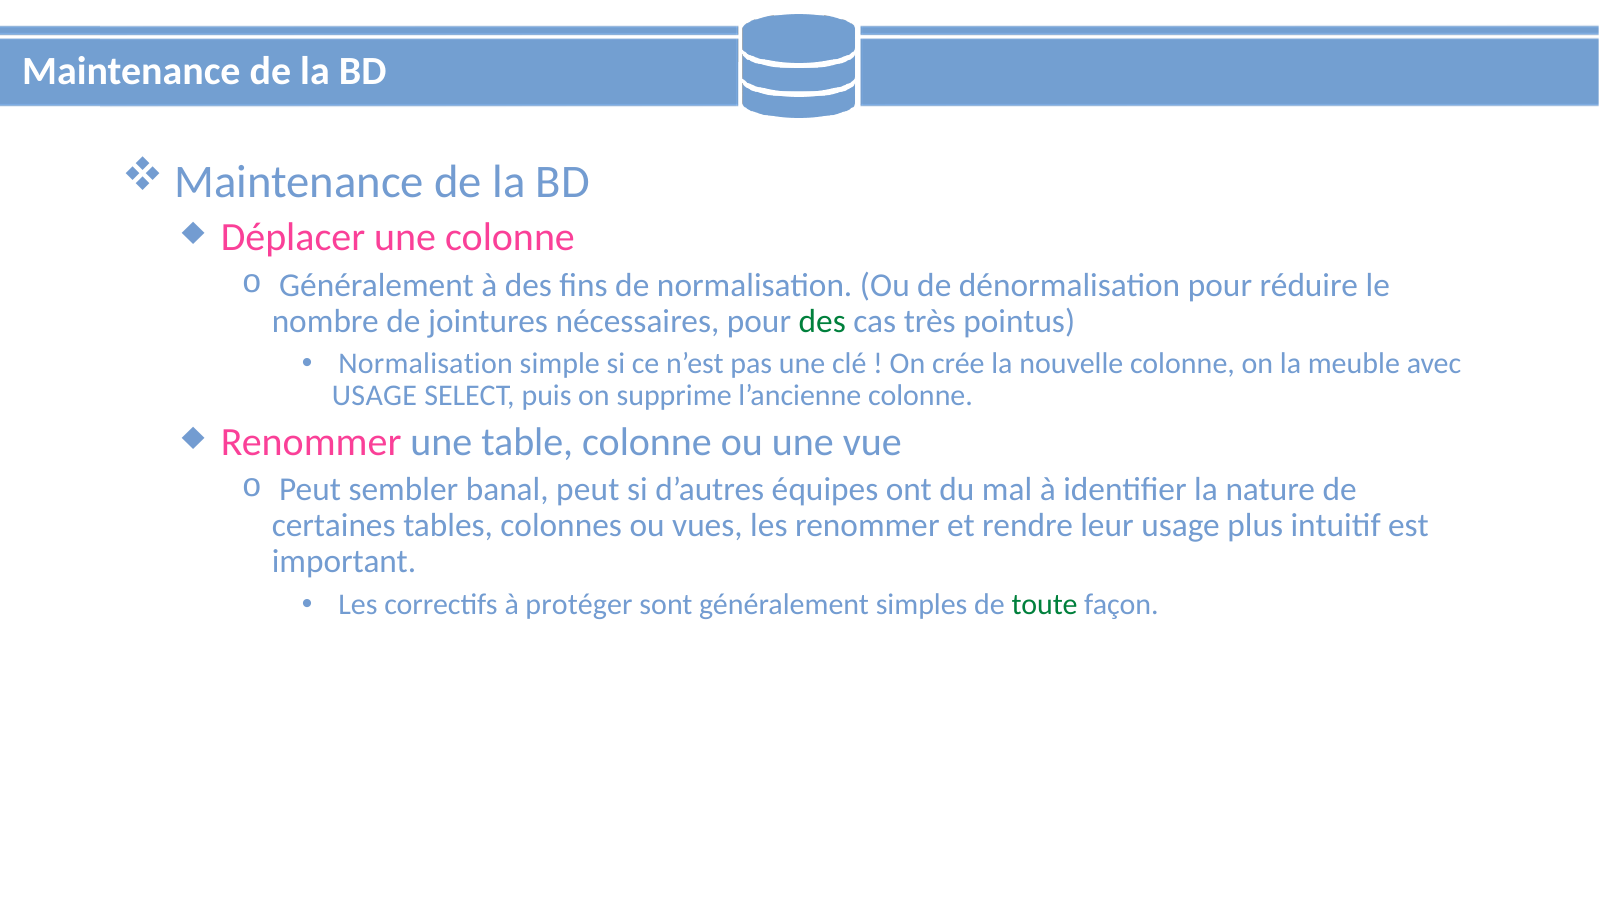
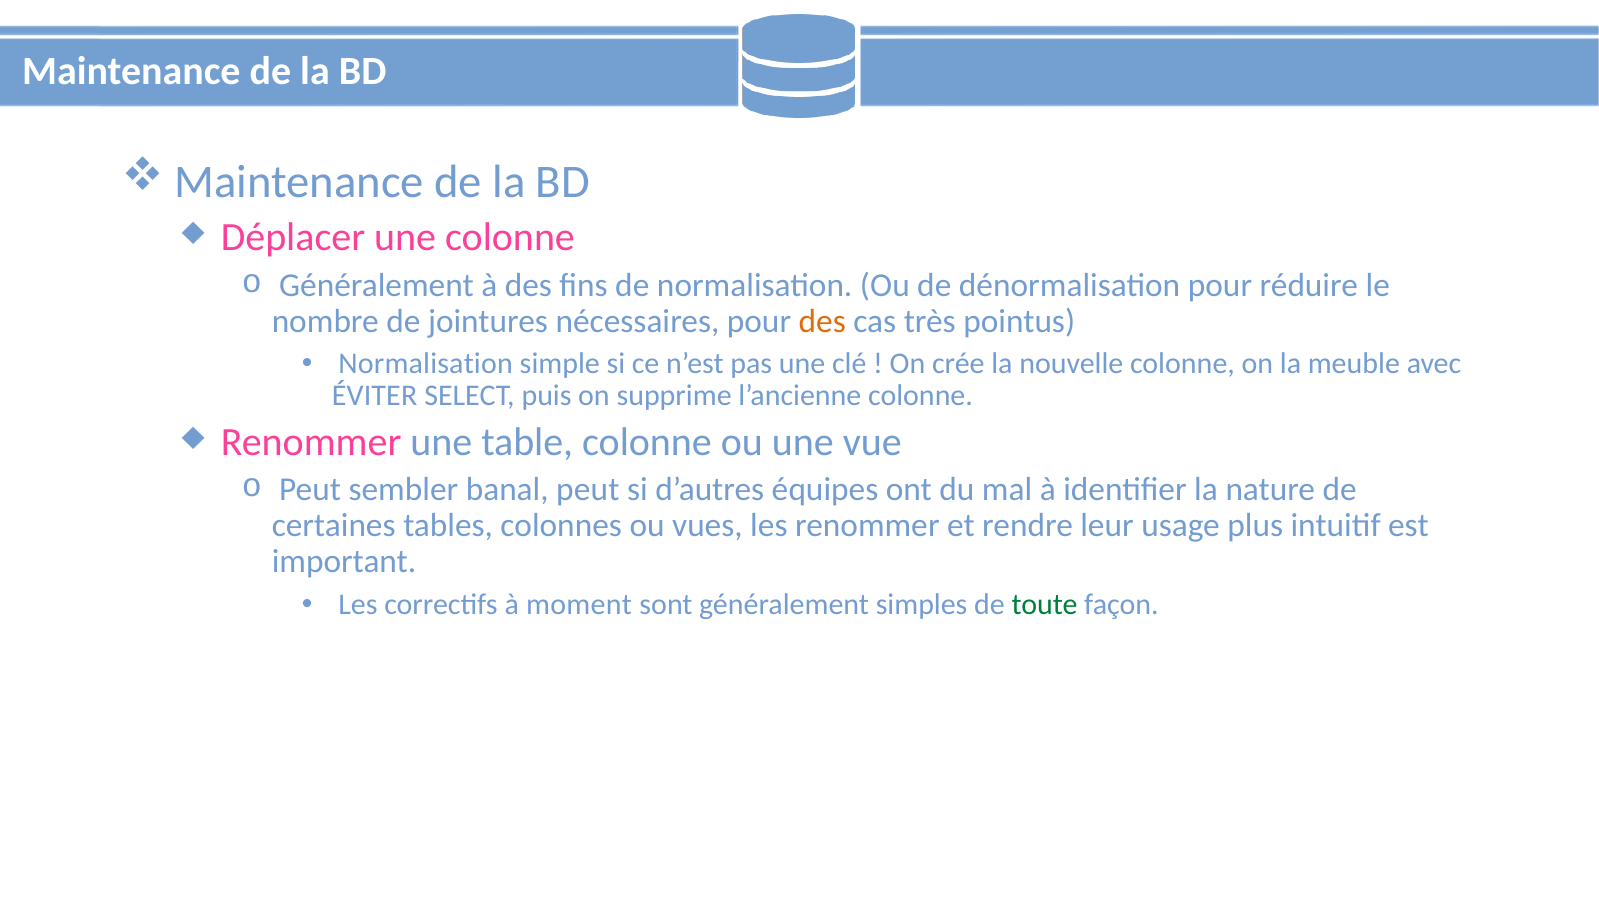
des colour: green -> orange (822, 321)
USAGE: USAGE -> ÉVITER (375, 396)
protéger: protéger -> moment (579, 604)
